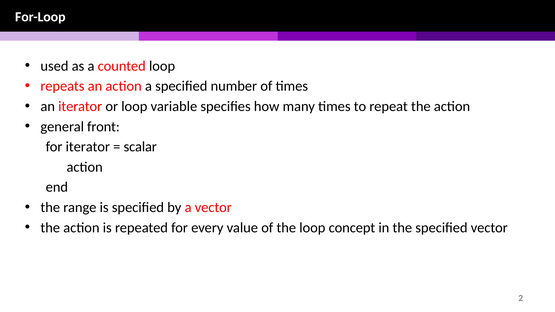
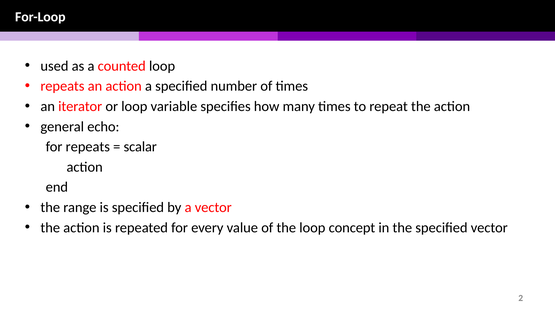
front: front -> echo (103, 127)
for iterator: iterator -> repeats (88, 147)
